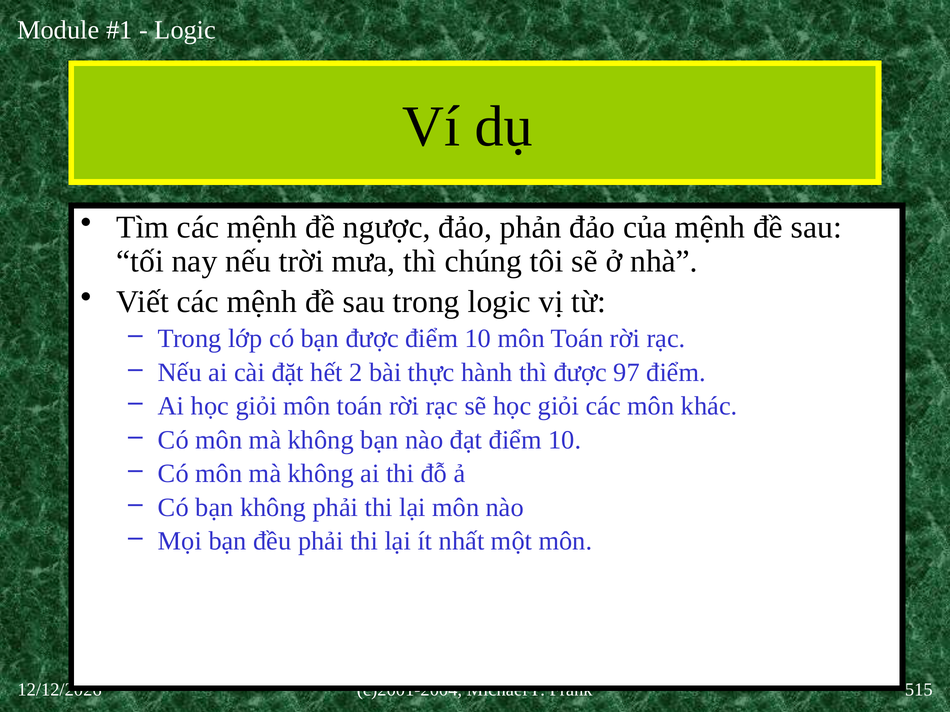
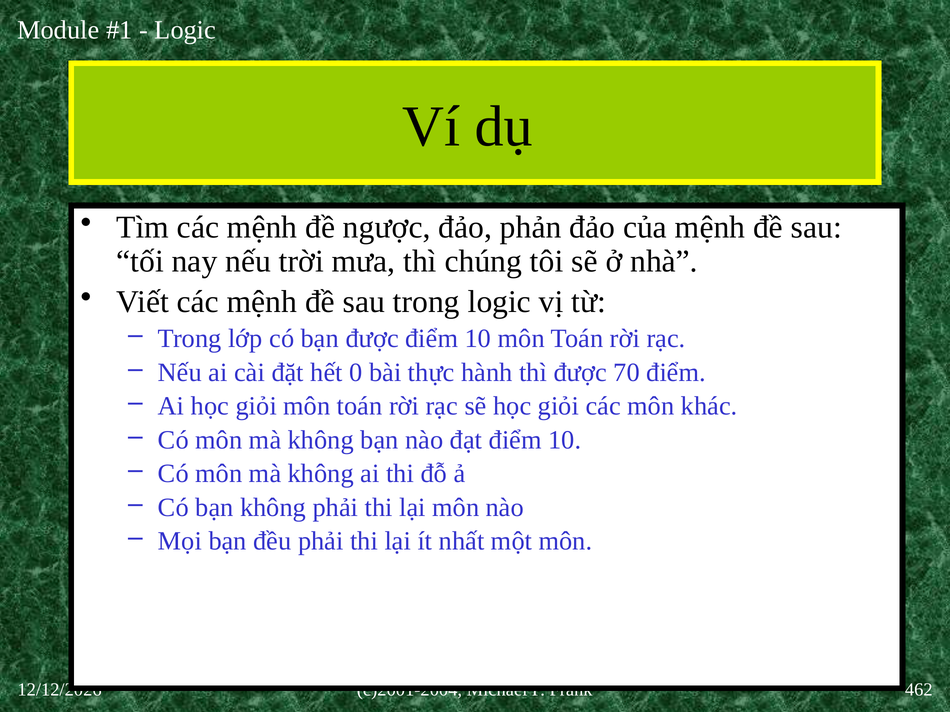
2: 2 -> 0 (356, 373)
97: 97 -> 70 (627, 373)
515: 515 -> 462 (919, 690)
